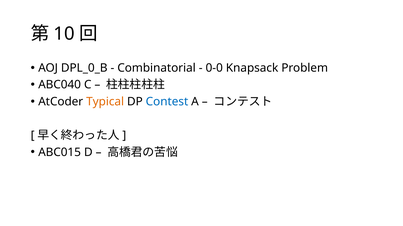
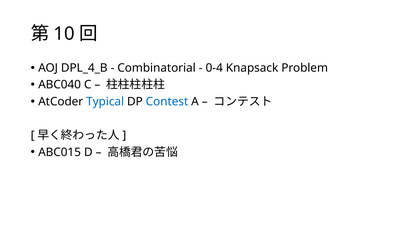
DPL_0_B: DPL_0_B -> DPL_4_B (84, 68)
0-0: 0-0 -> 0-4 (214, 68)
Typical colour: orange -> blue (105, 102)
